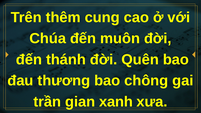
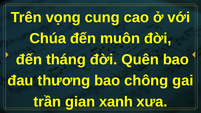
thêm: thêm -> vọng (63, 17)
thánh: thánh -> tháng (66, 60)
